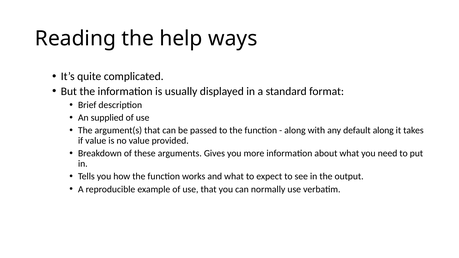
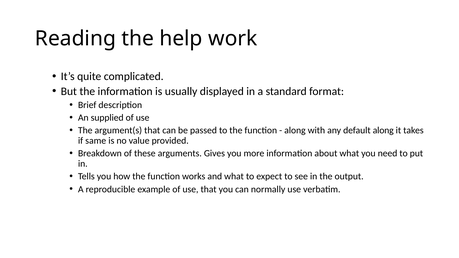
ways: ways -> work (233, 39)
if value: value -> same (96, 141)
